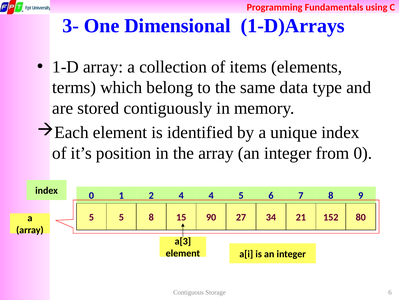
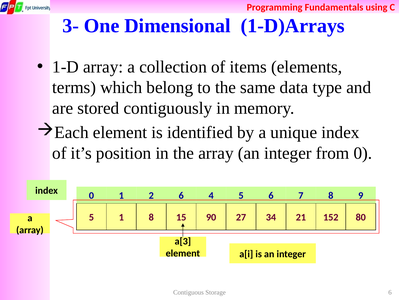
2 4: 4 -> 6 (181, 195)
5 5: 5 -> 1 (121, 217)
